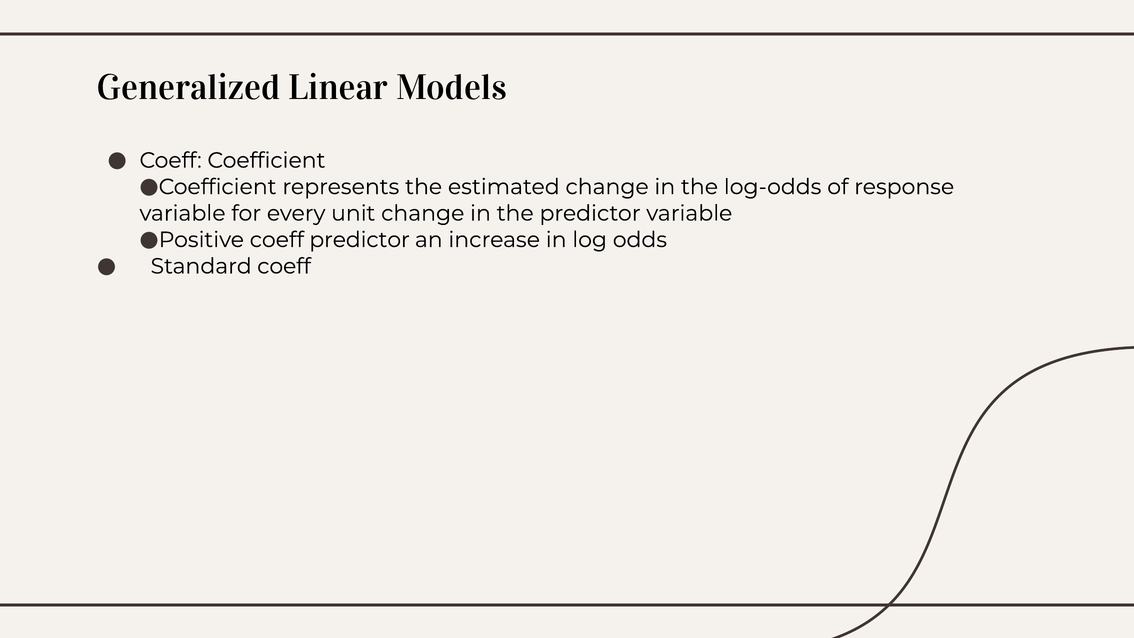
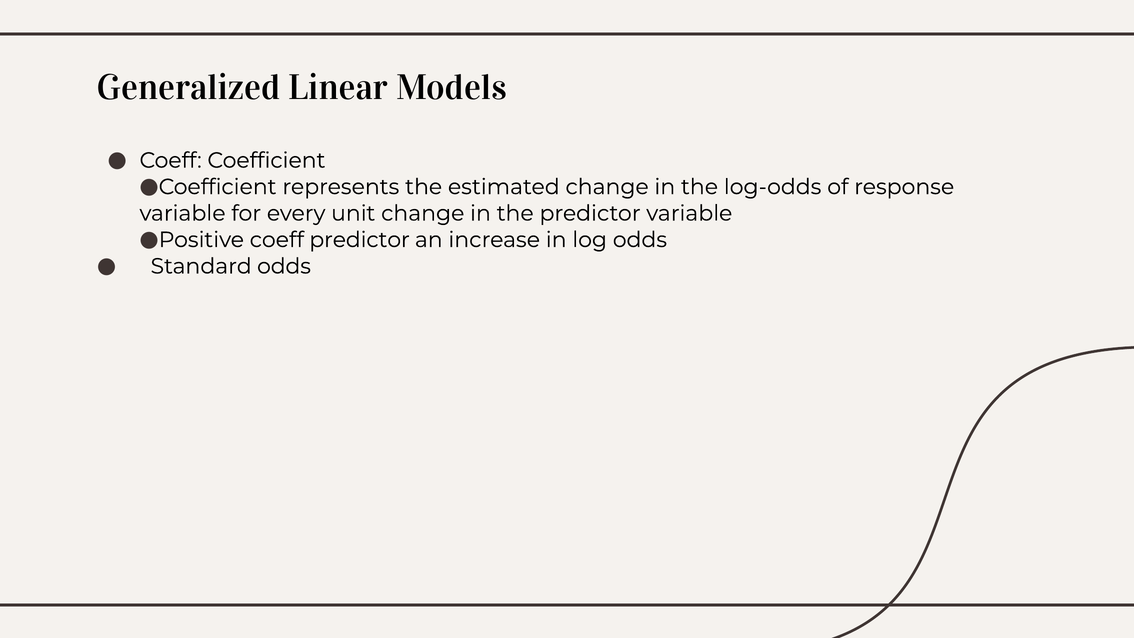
Standard coeff: coeff -> odds (284, 266)
